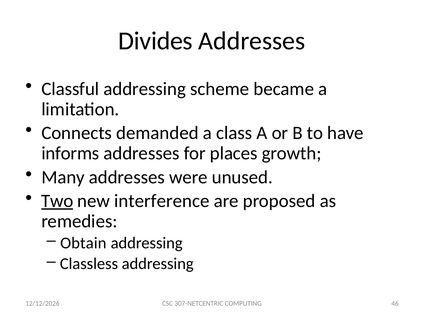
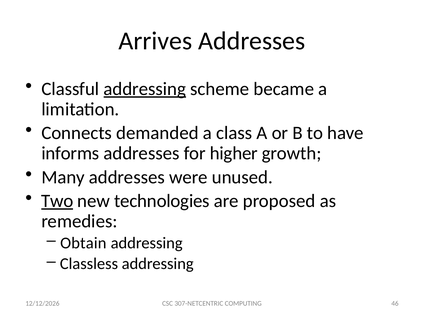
Divides: Divides -> Arrives (155, 41)
addressing underline: none -> present (145, 89)
places: places -> higher (234, 153)
interference: interference -> technologies (162, 201)
